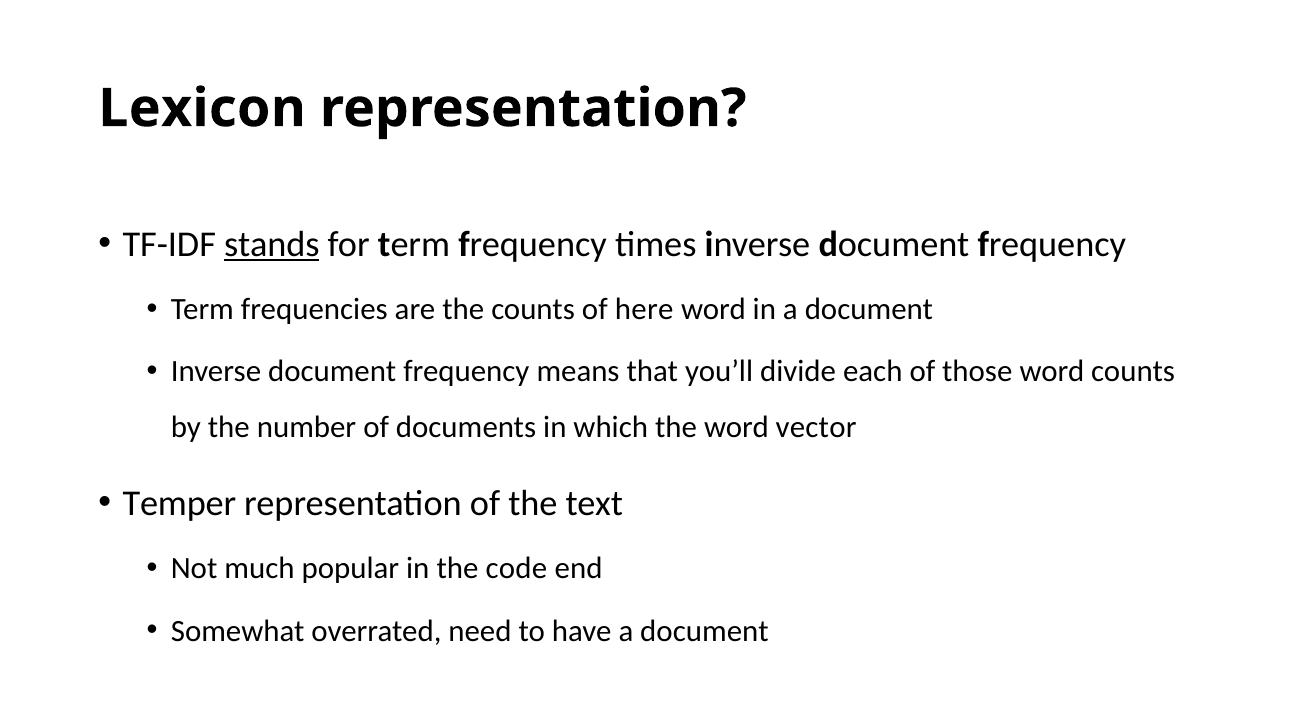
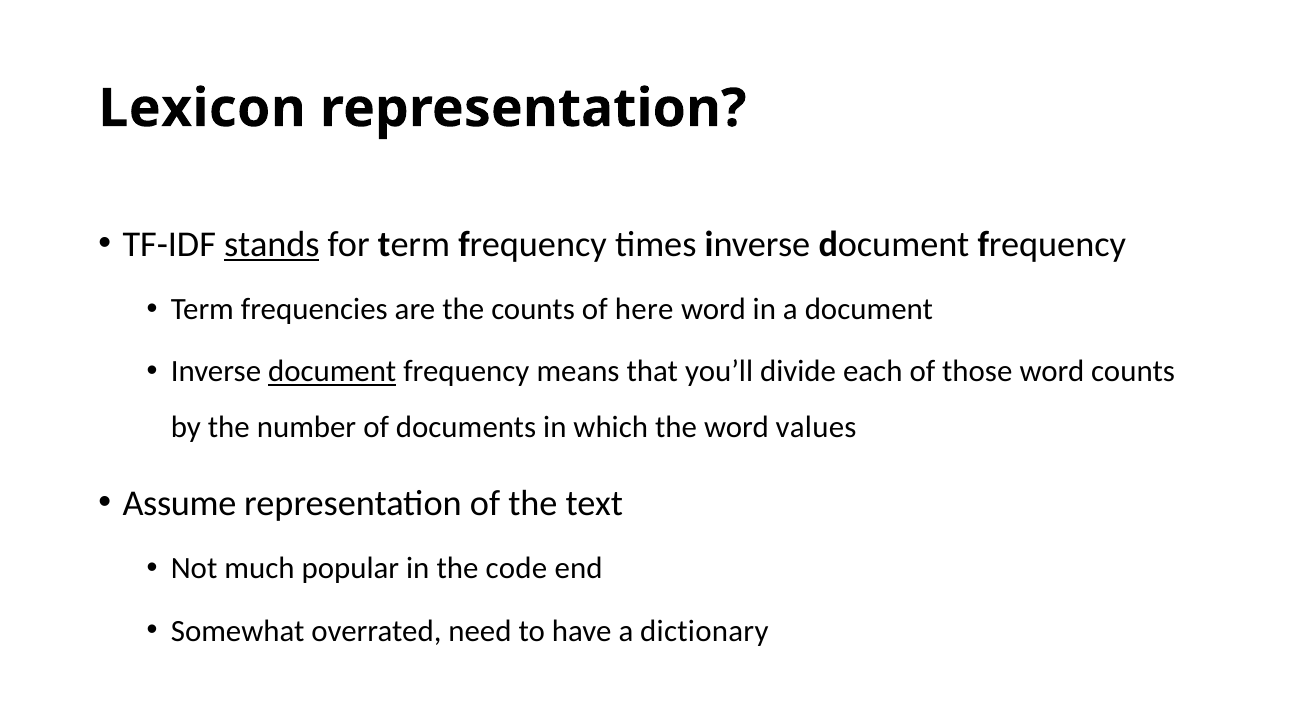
document underline: none -> present (332, 372)
vector: vector -> values (816, 427)
Temper: Temper -> Assume (179, 503)
have a document: document -> dictionary (704, 630)
